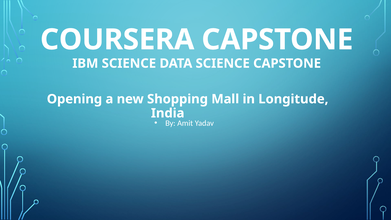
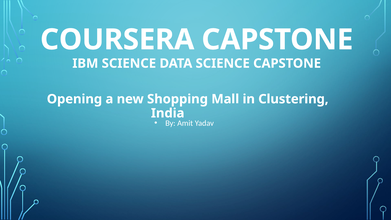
Longitude: Longitude -> Clustering (293, 99)
